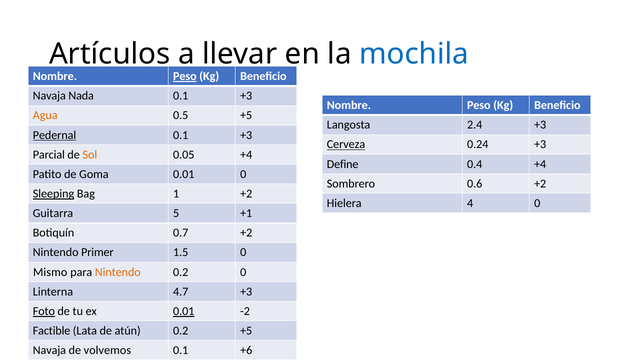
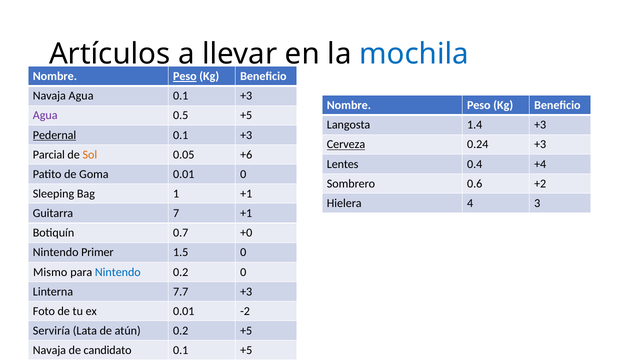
Navaja Nada: Nada -> Agua (81, 96)
Agua colour: orange -> purple (45, 116)
2.4: 2.4 -> 1.4 (475, 125)
0.05 +4: +4 -> +6 (246, 155)
Define: Define -> Lentes (343, 164)
Sleeping underline: present -> none (54, 194)
1 +2: +2 -> +1 (246, 194)
4 0: 0 -> 3 (537, 203)
5: 5 -> 7 (176, 214)
0.7 +2: +2 -> +0 (246, 233)
Nintendo colour: orange -> blue (118, 272)
4.7: 4.7 -> 7.7 (181, 292)
Foto underline: present -> none (44, 311)
0.01 underline: present -> none (184, 311)
Factible: Factible -> Serviría (51, 331)
volvemos: volvemos -> candidato (108, 351)
0.1 +6: +6 -> +5 (246, 351)
